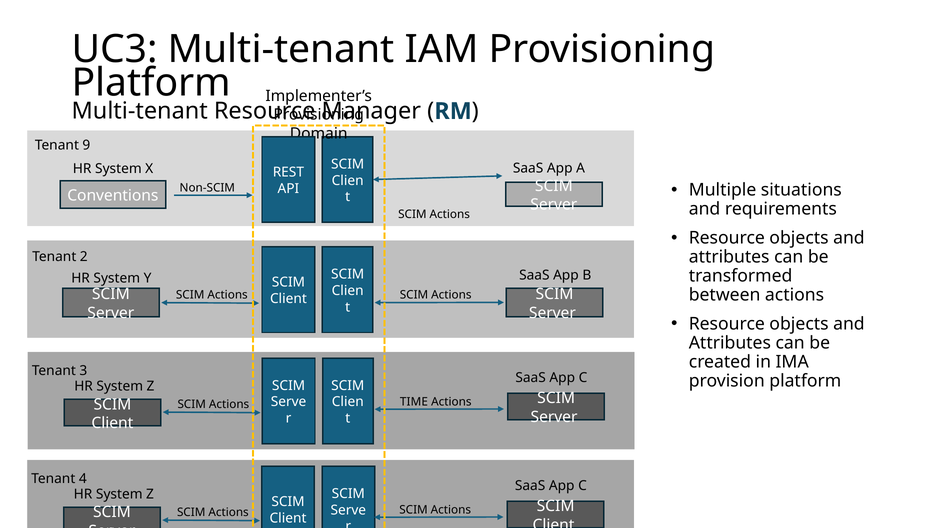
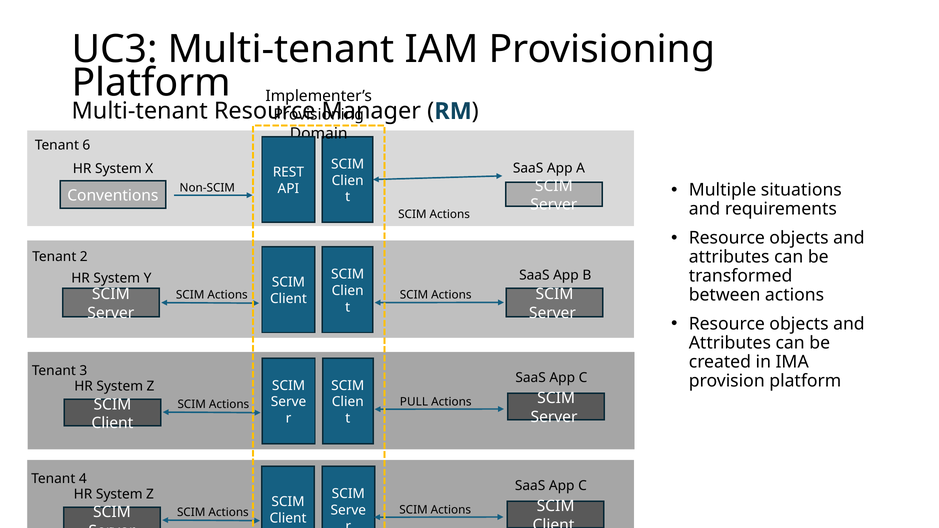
9: 9 -> 6 (86, 145)
TIME: TIME -> PULL (414, 402)
